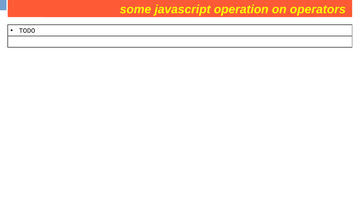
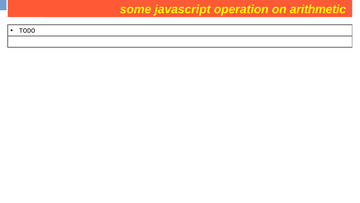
operators: operators -> arithmetic (318, 9)
